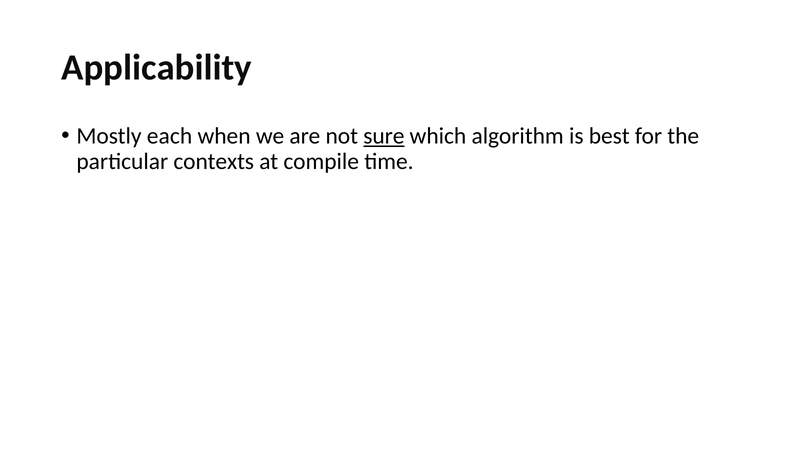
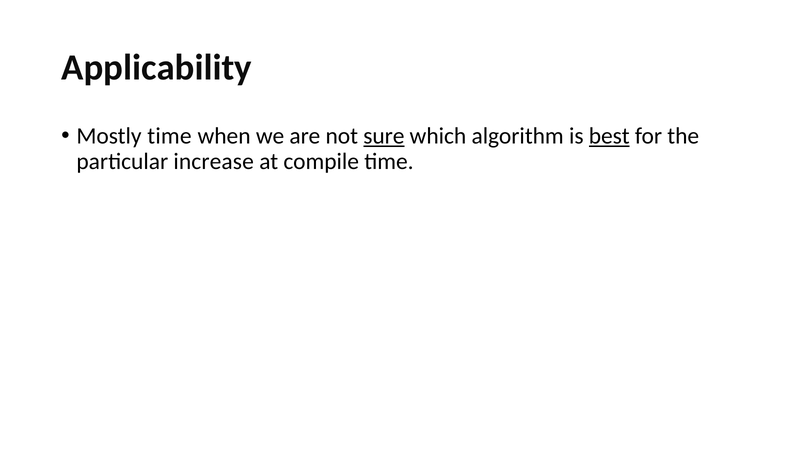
Mostly each: each -> time (169, 136)
best underline: none -> present (609, 136)
contexts: contexts -> increase (214, 161)
